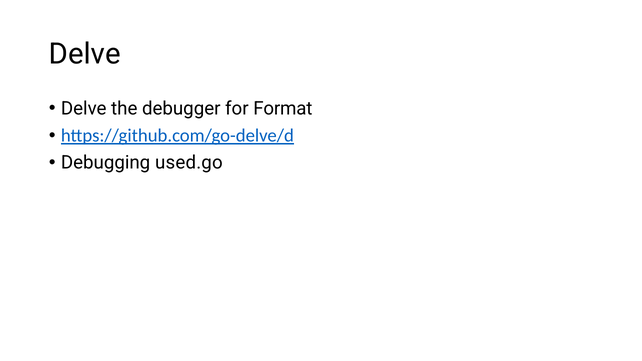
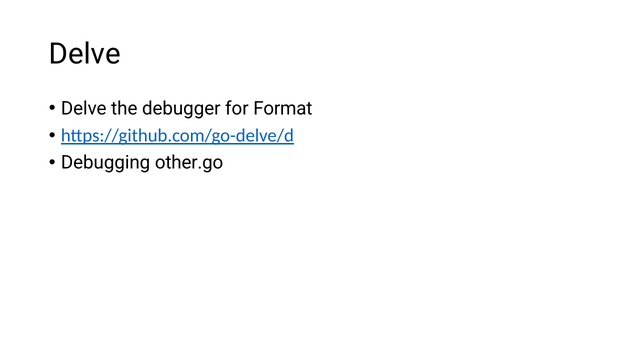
used.go: used.go -> other.go (189, 163)
